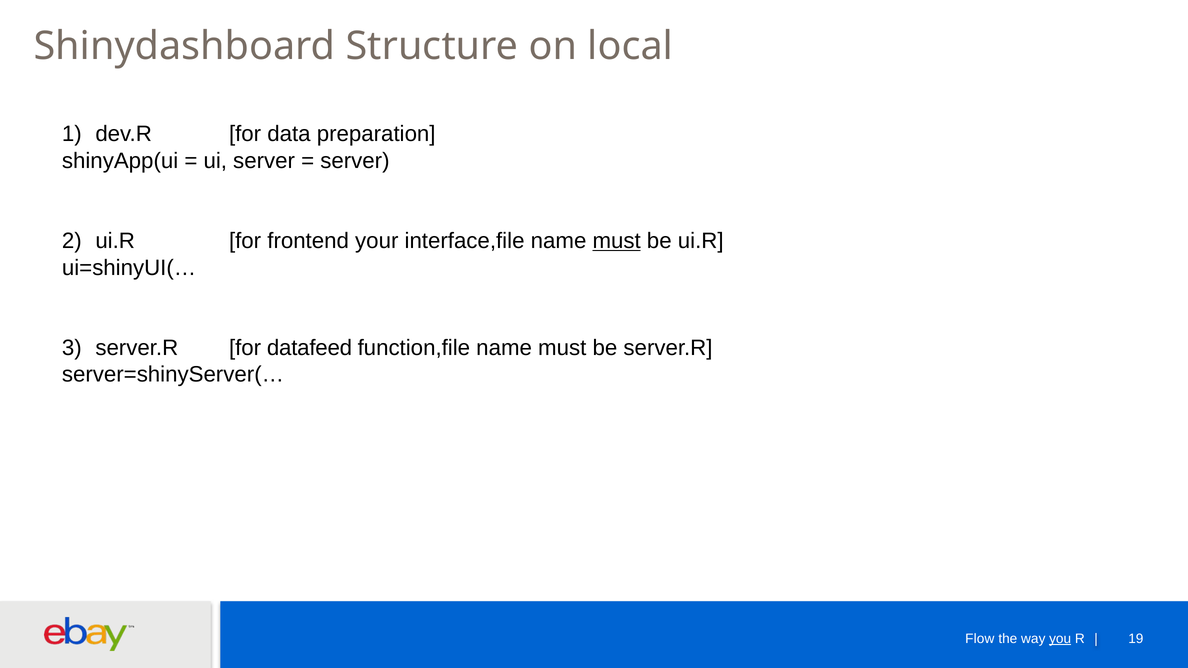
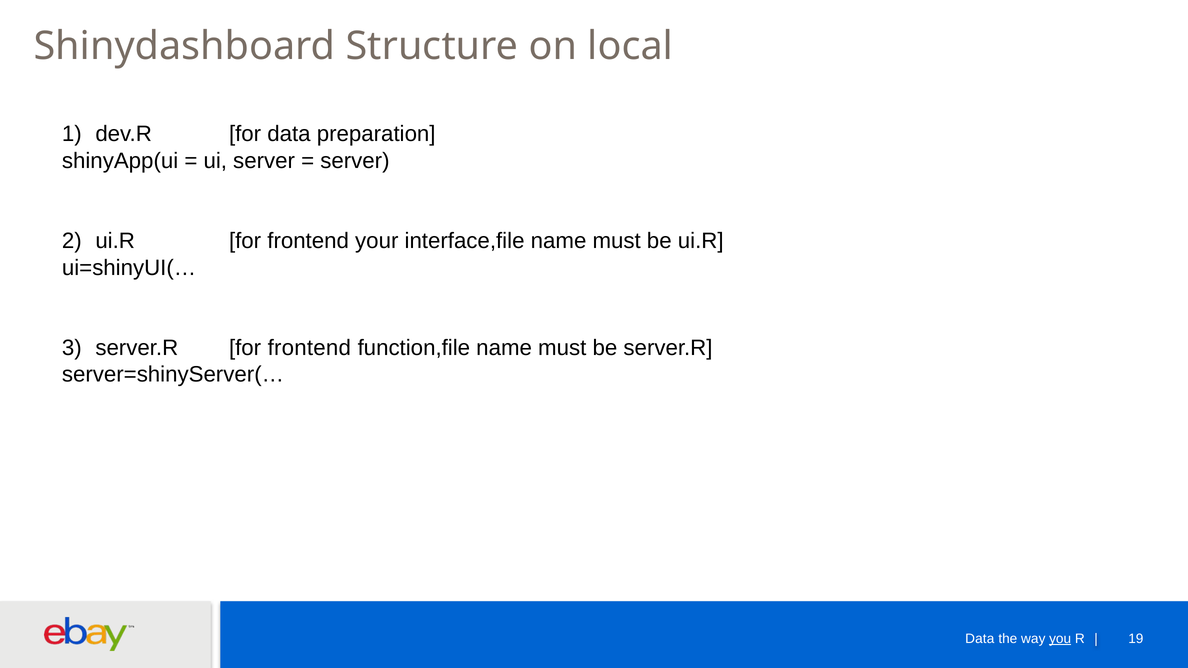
must underline: present -> none (617, 241)
server.R for datafeed: datafeed -> frontend (309, 348)
Flow: Flow -> Data (980, 639)
